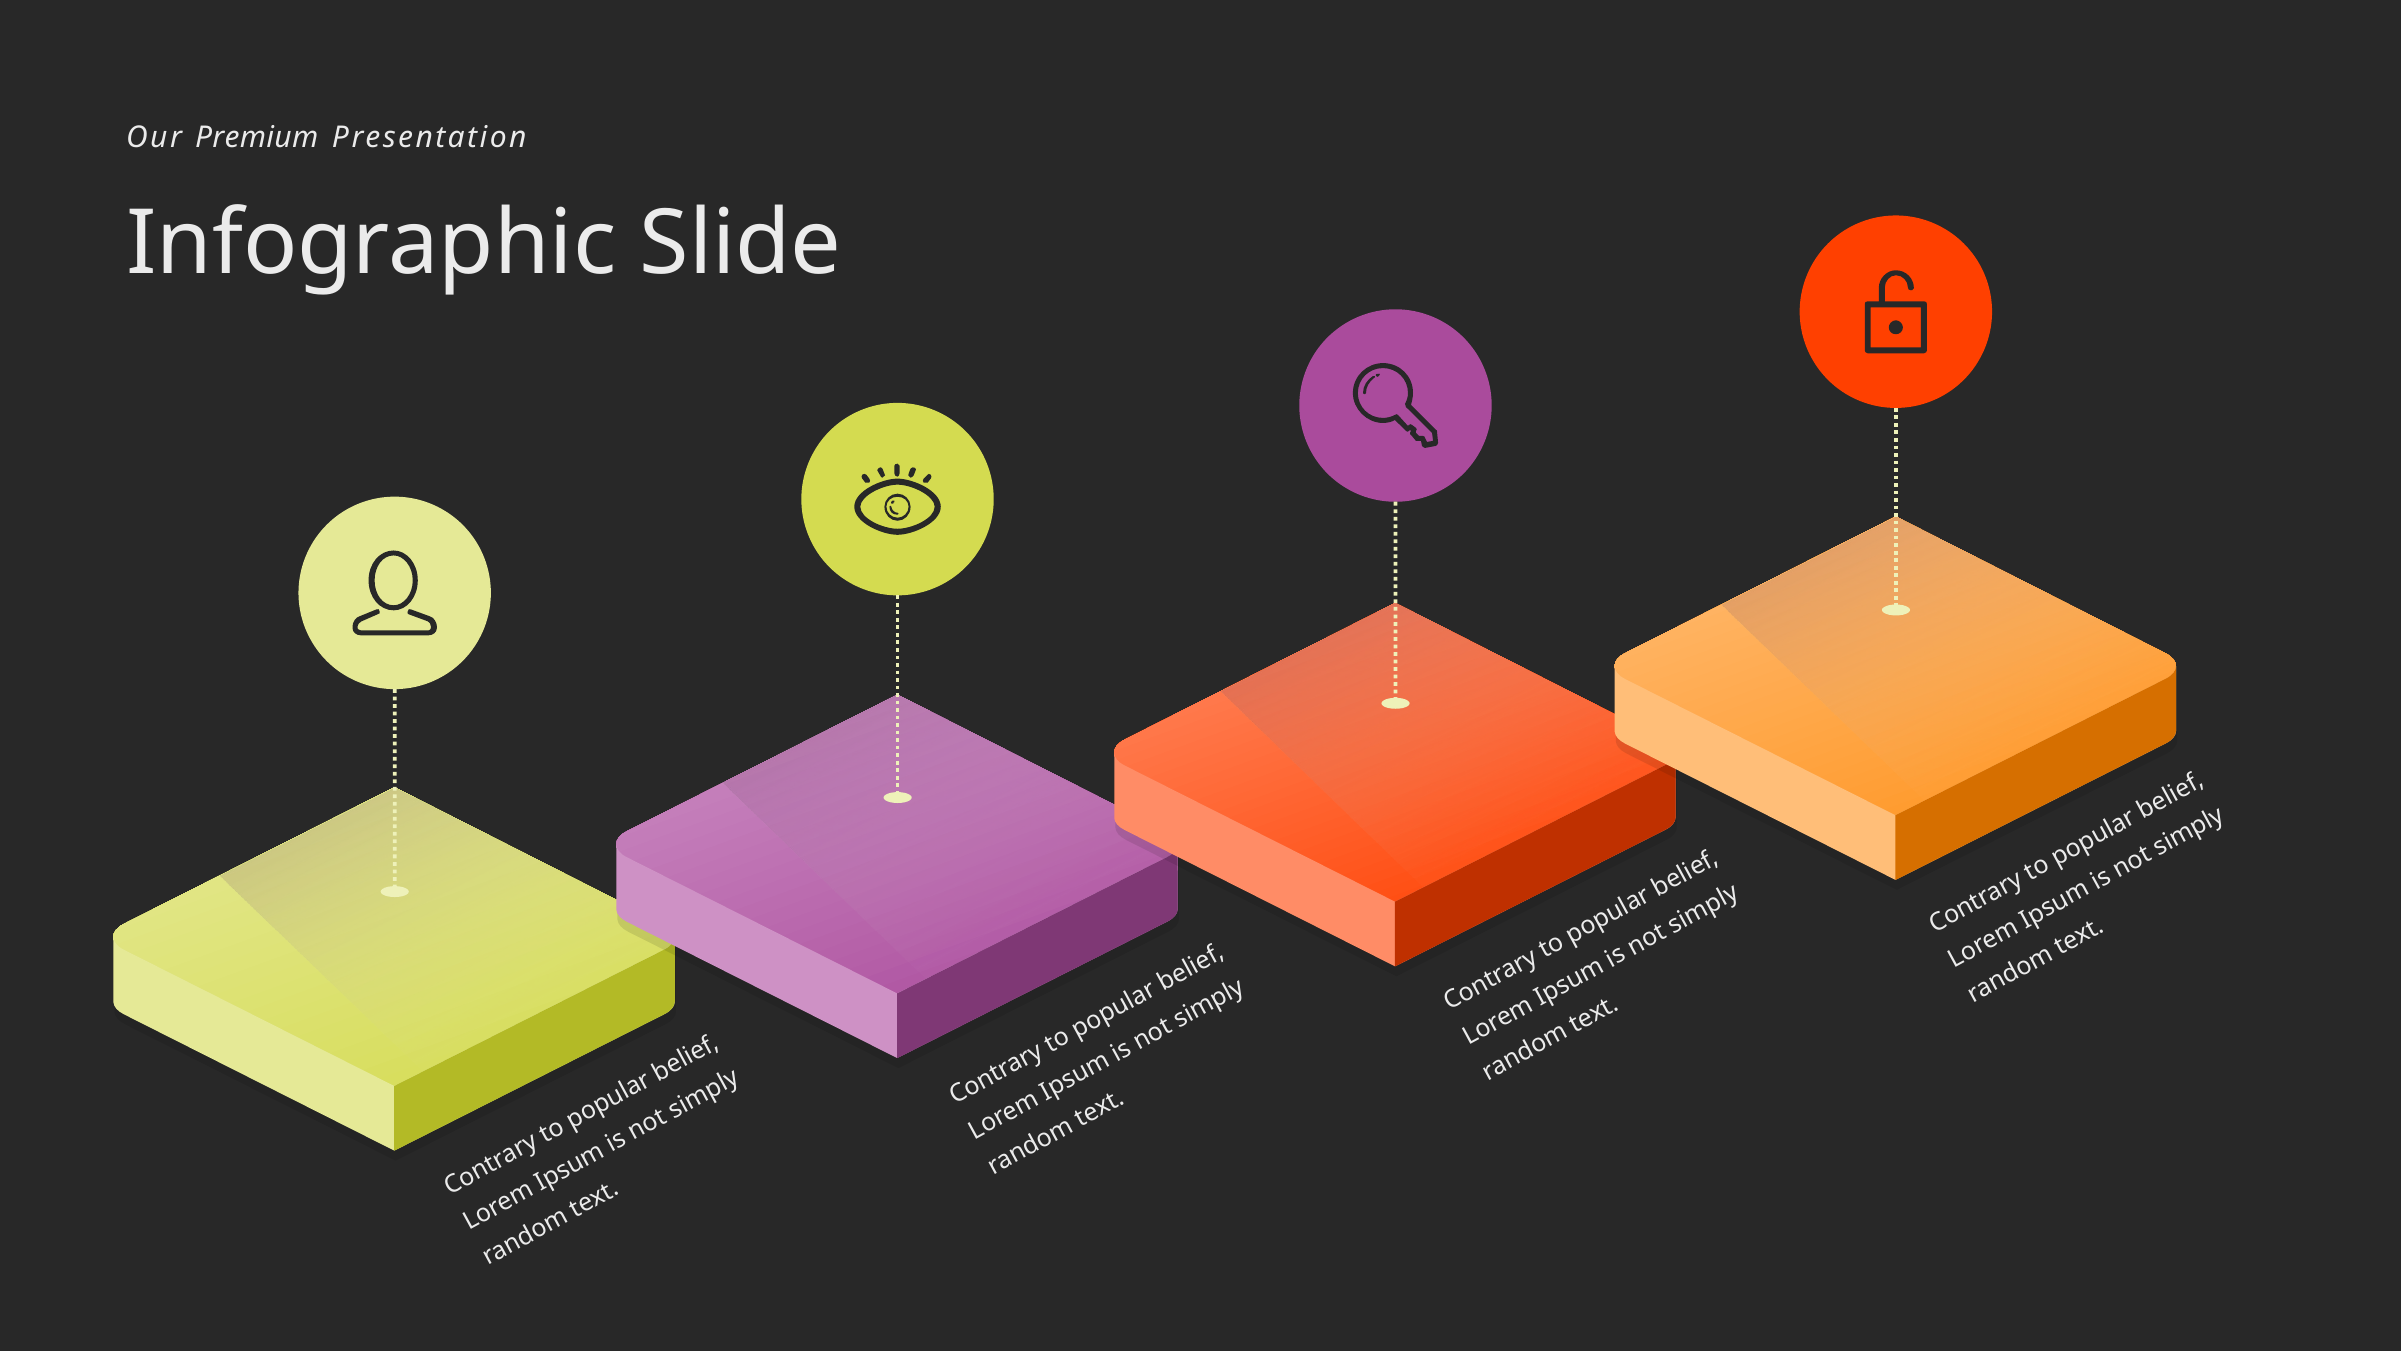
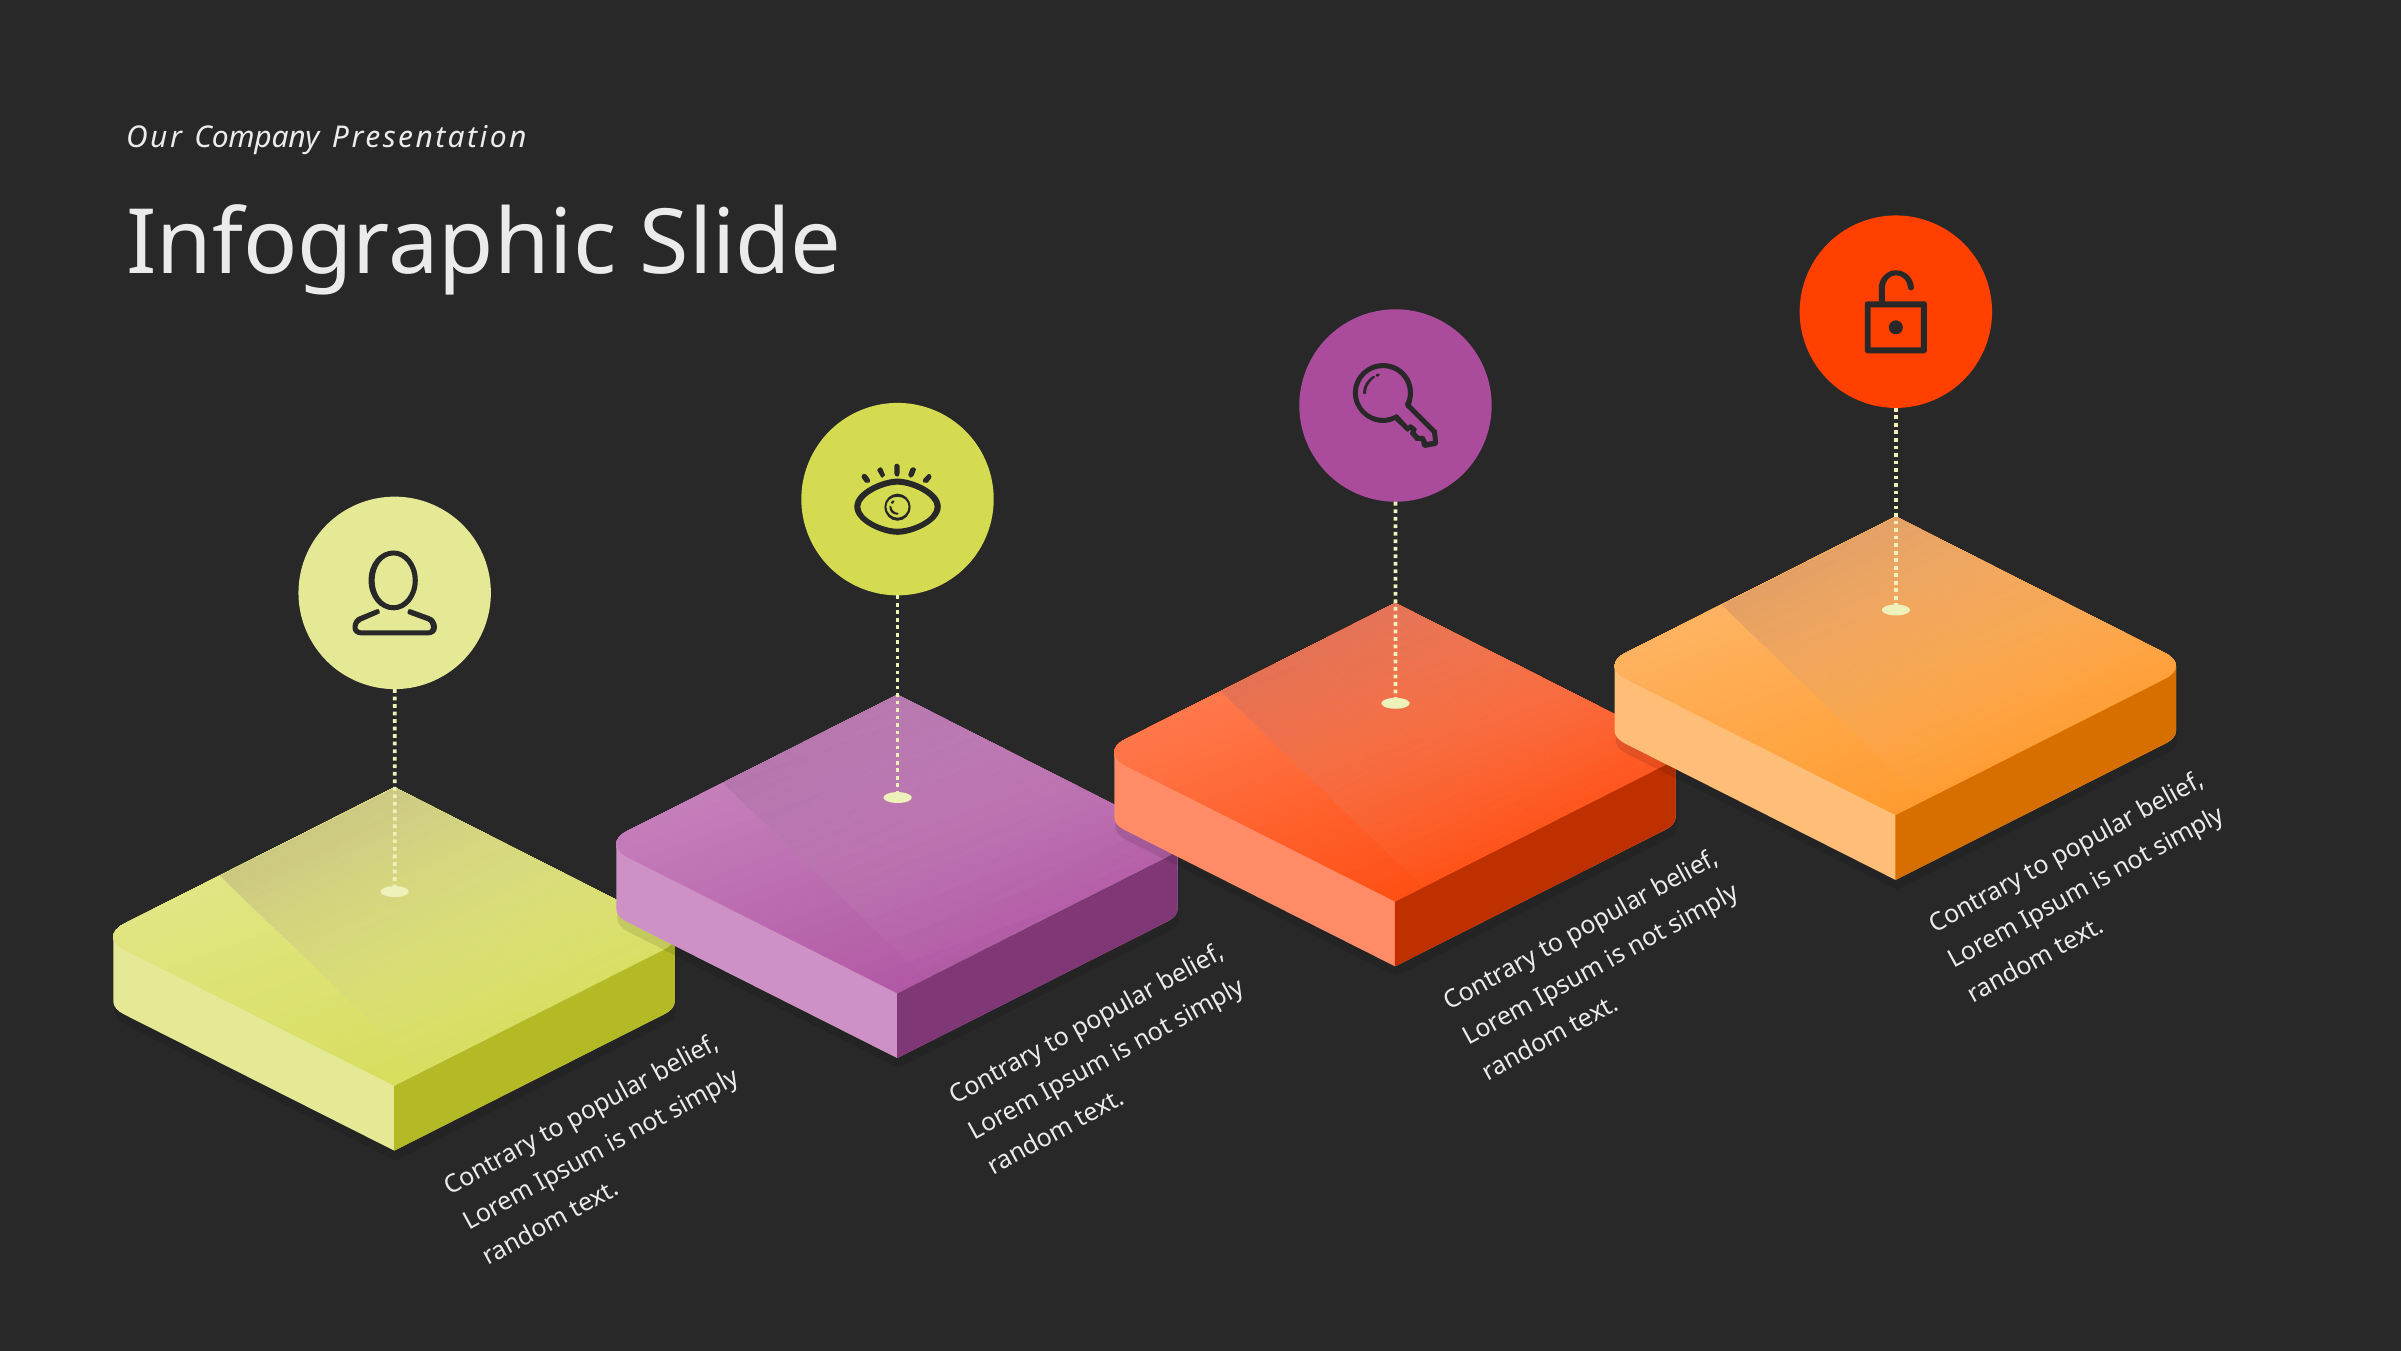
Premium: Premium -> Company (257, 137)
